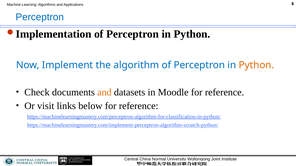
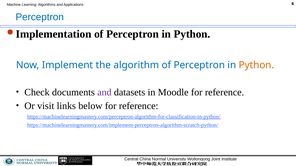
and colour: orange -> purple (104, 93)
